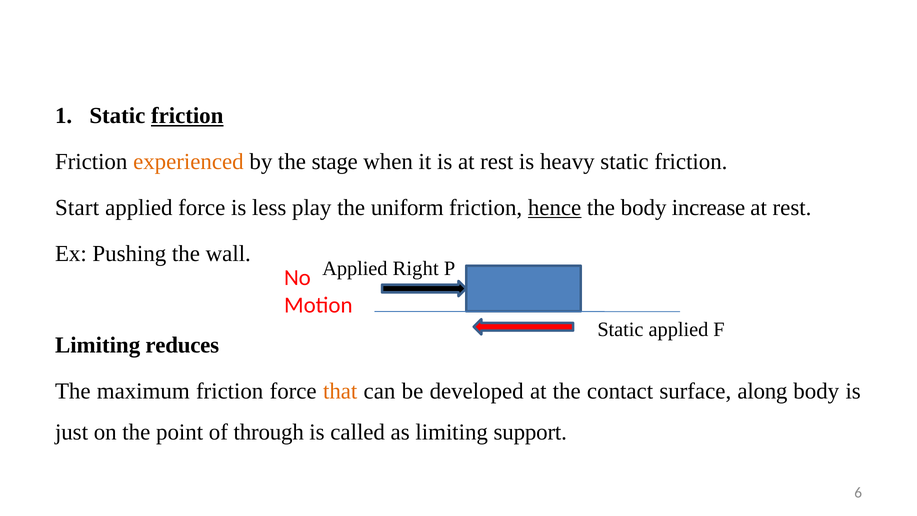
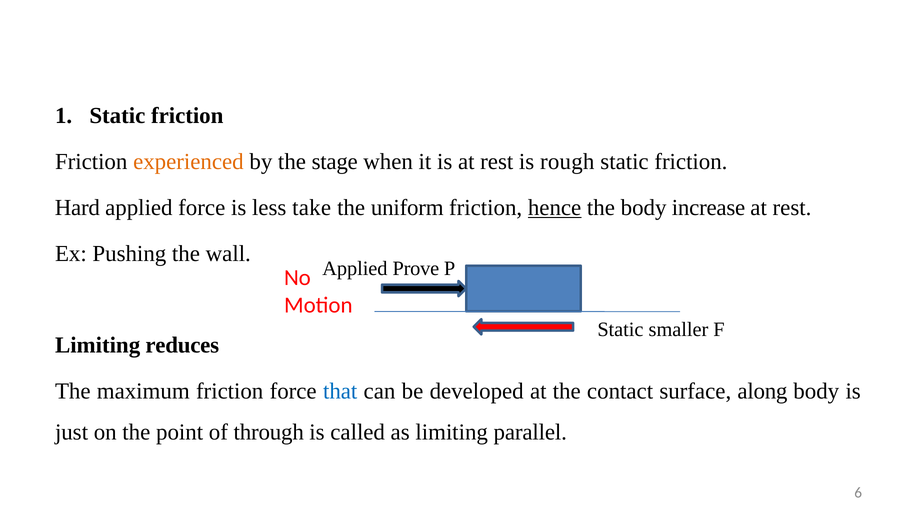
friction underline: present -> none (187, 116)
heavy: heavy -> rough (567, 162)
Start: Start -> Hard (77, 208)
play: play -> take (312, 208)
Right: Right -> Prove (416, 268)
Static applied: applied -> smaller (678, 330)
that colour: orange -> blue (340, 391)
support: support -> parallel (530, 432)
